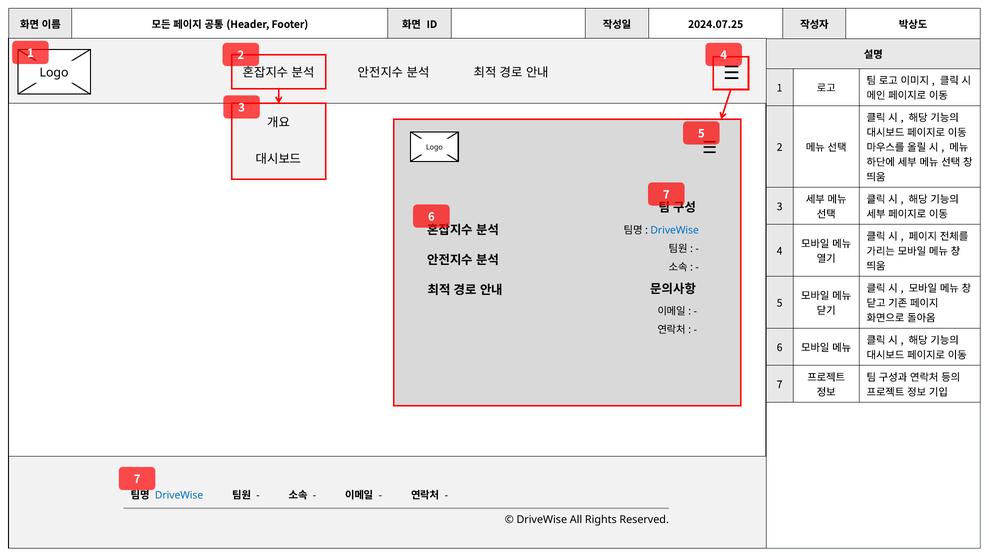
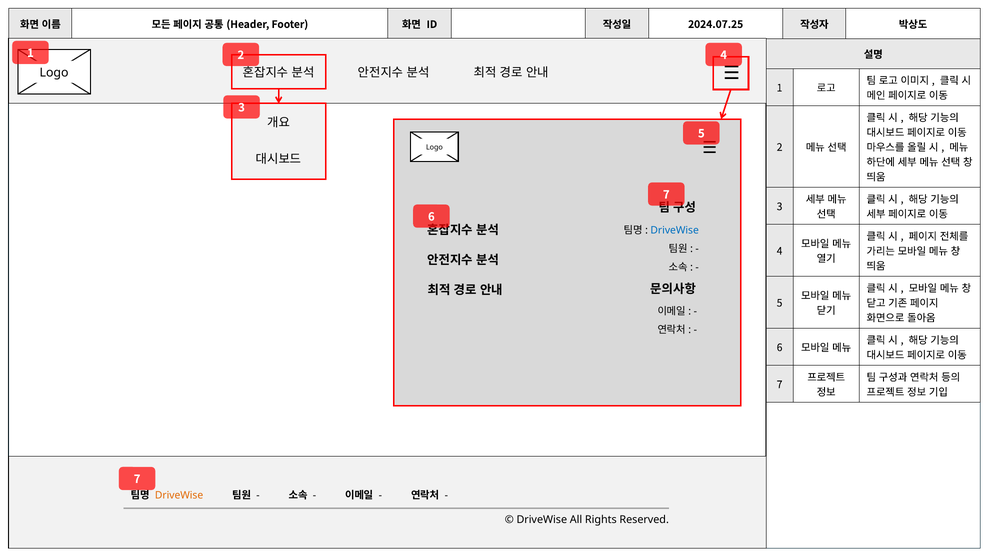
DriveWise colour: blue -> orange (179, 496)
